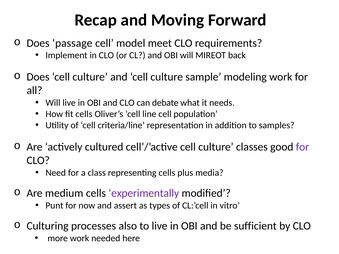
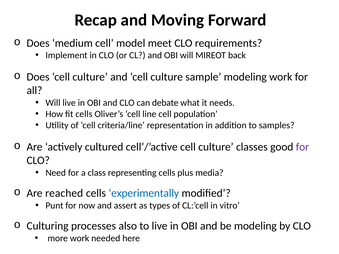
passage: passage -> medium (72, 43)
medium: medium -> reached (64, 193)
experimentally colour: purple -> blue (144, 193)
be sufficient: sufficient -> modeling (255, 226)
